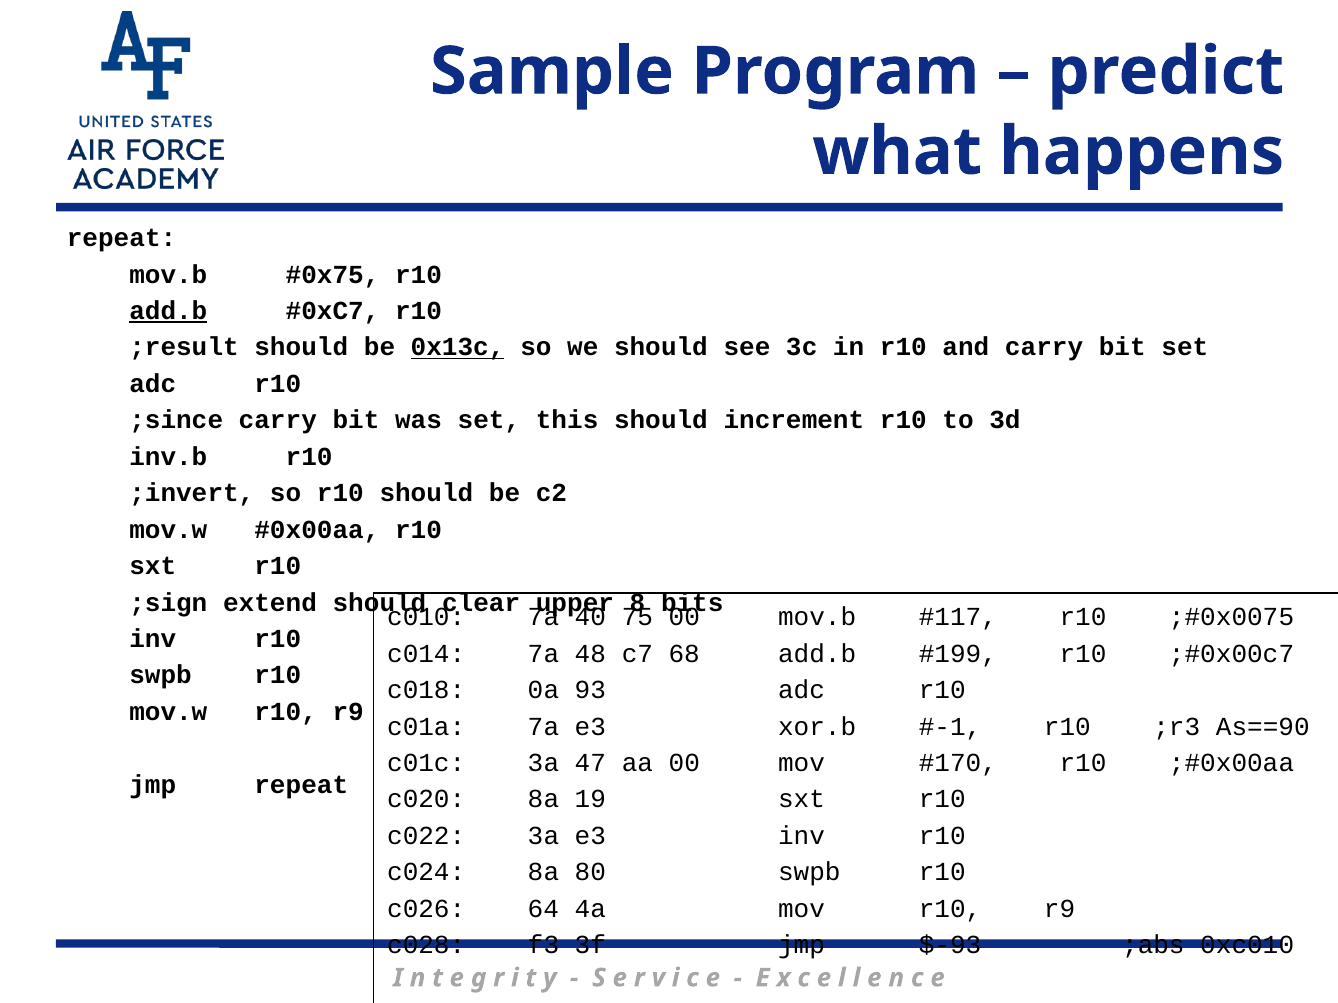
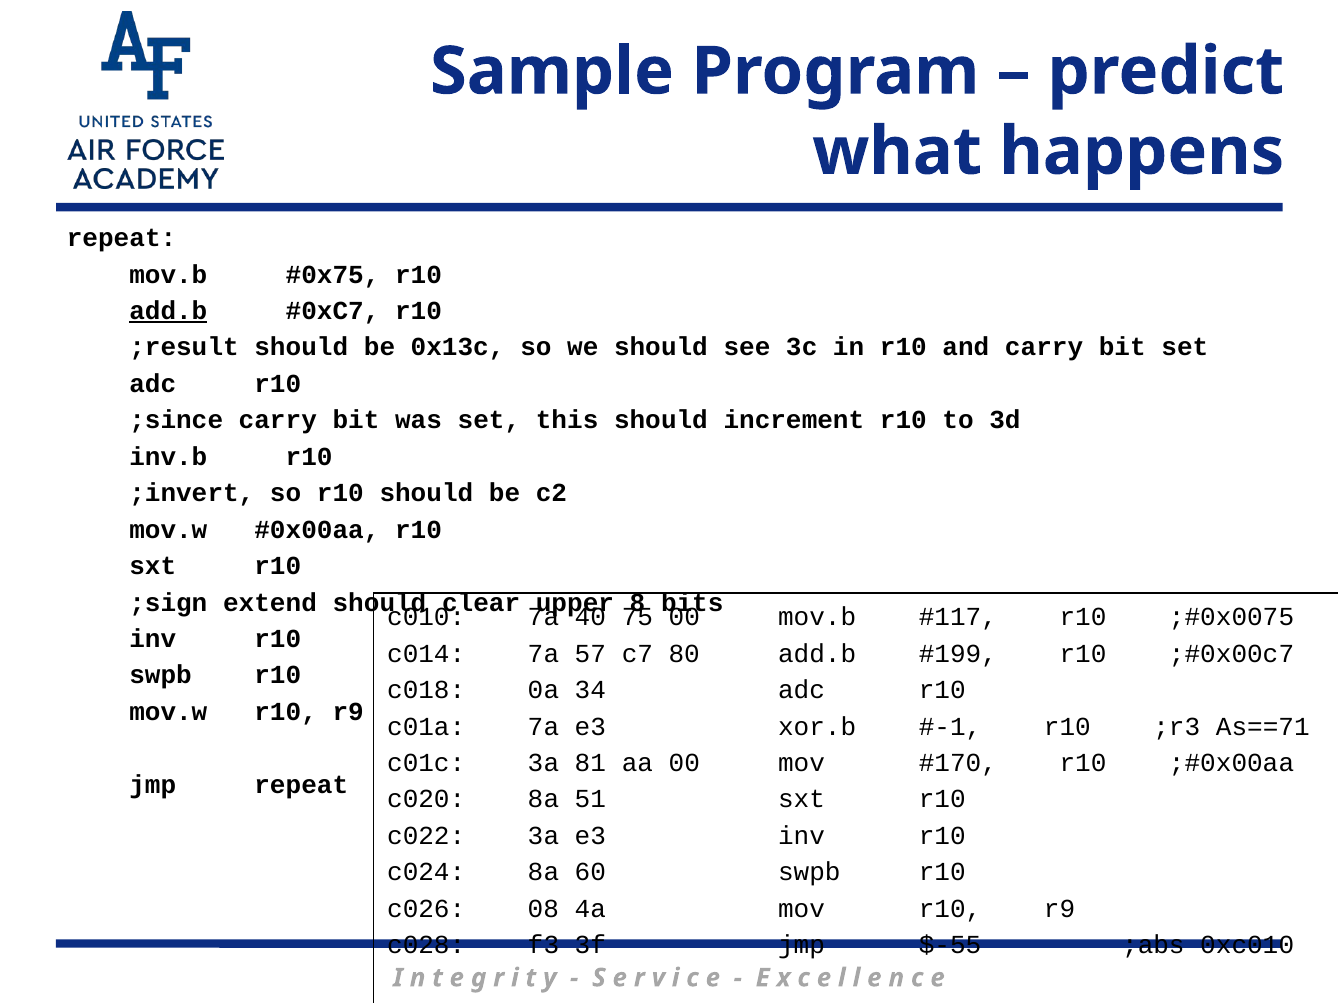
0x13c underline: present -> none (458, 348)
48: 48 -> 57 (590, 654)
68: 68 -> 80 (684, 654)
93: 93 -> 34 (590, 690)
As==90: As==90 -> As==71 (1263, 727)
47: 47 -> 81 (590, 763)
19: 19 -> 51 (590, 800)
80: 80 -> 60 (590, 873)
64: 64 -> 08 (543, 909)
$-93: $-93 -> $-55 (950, 946)
